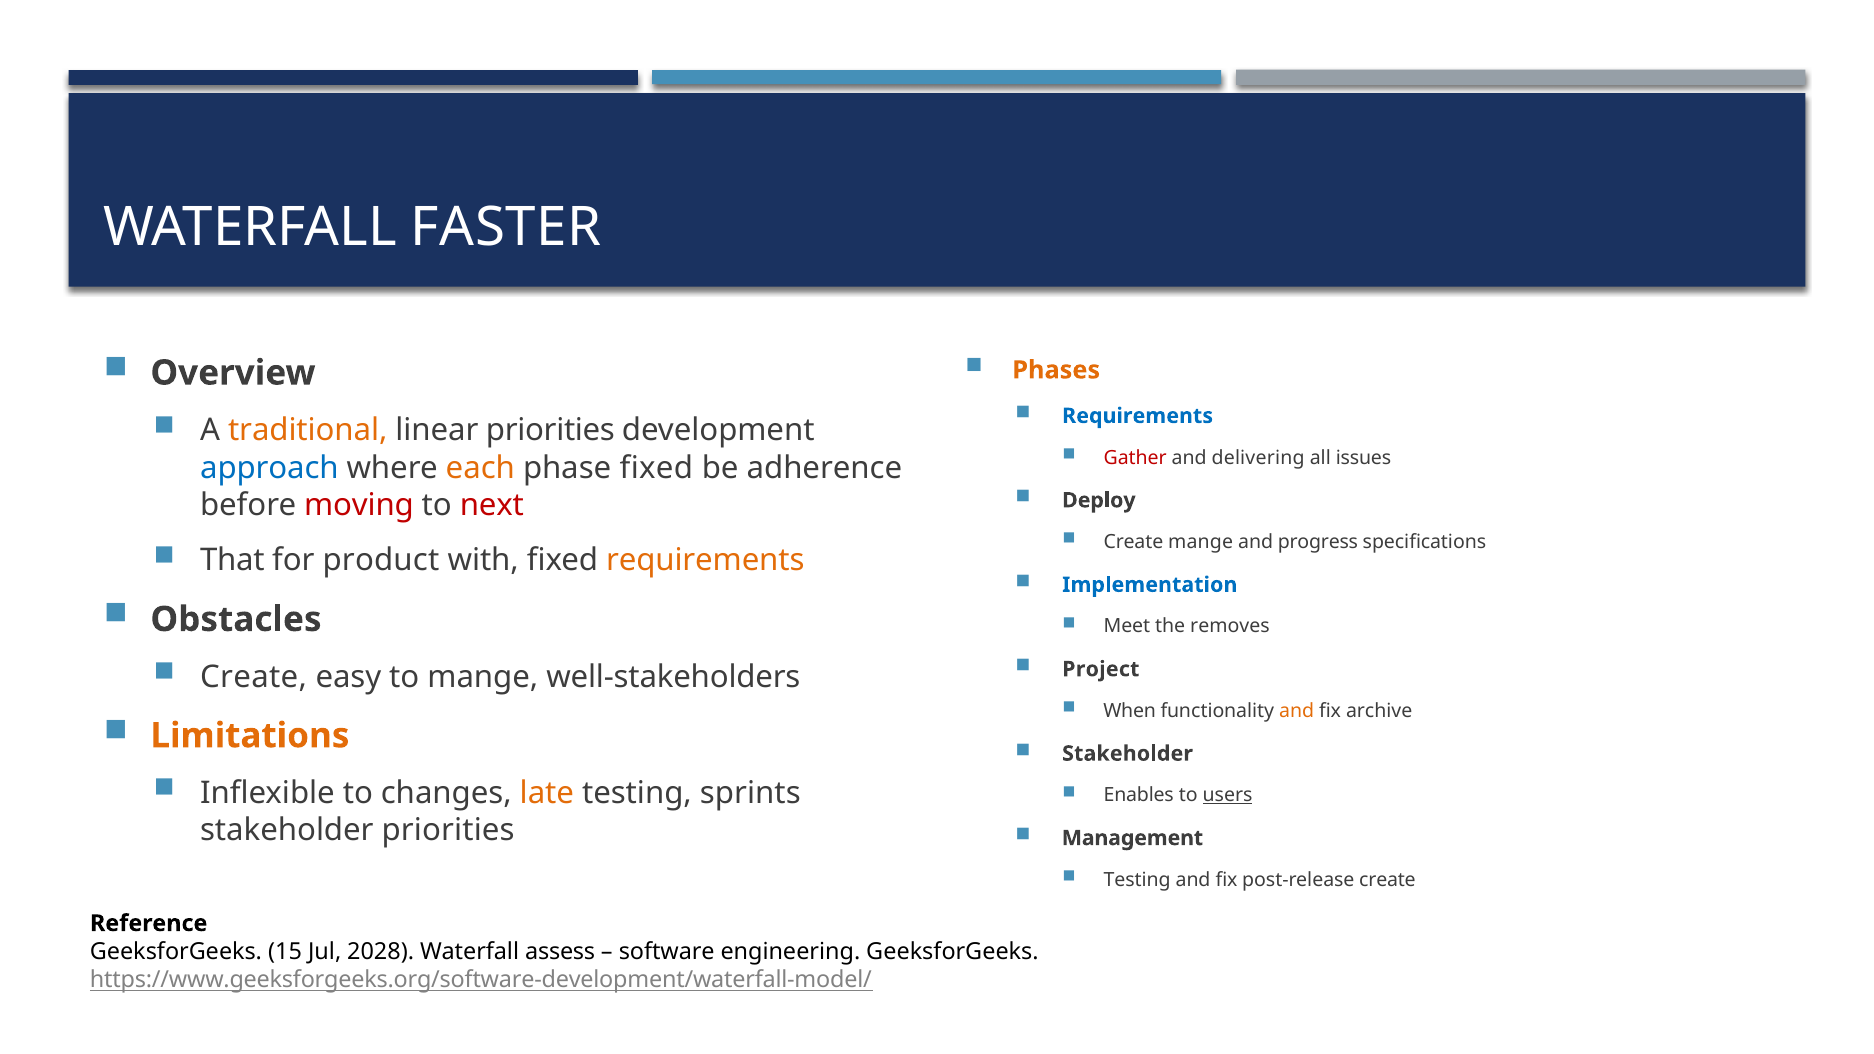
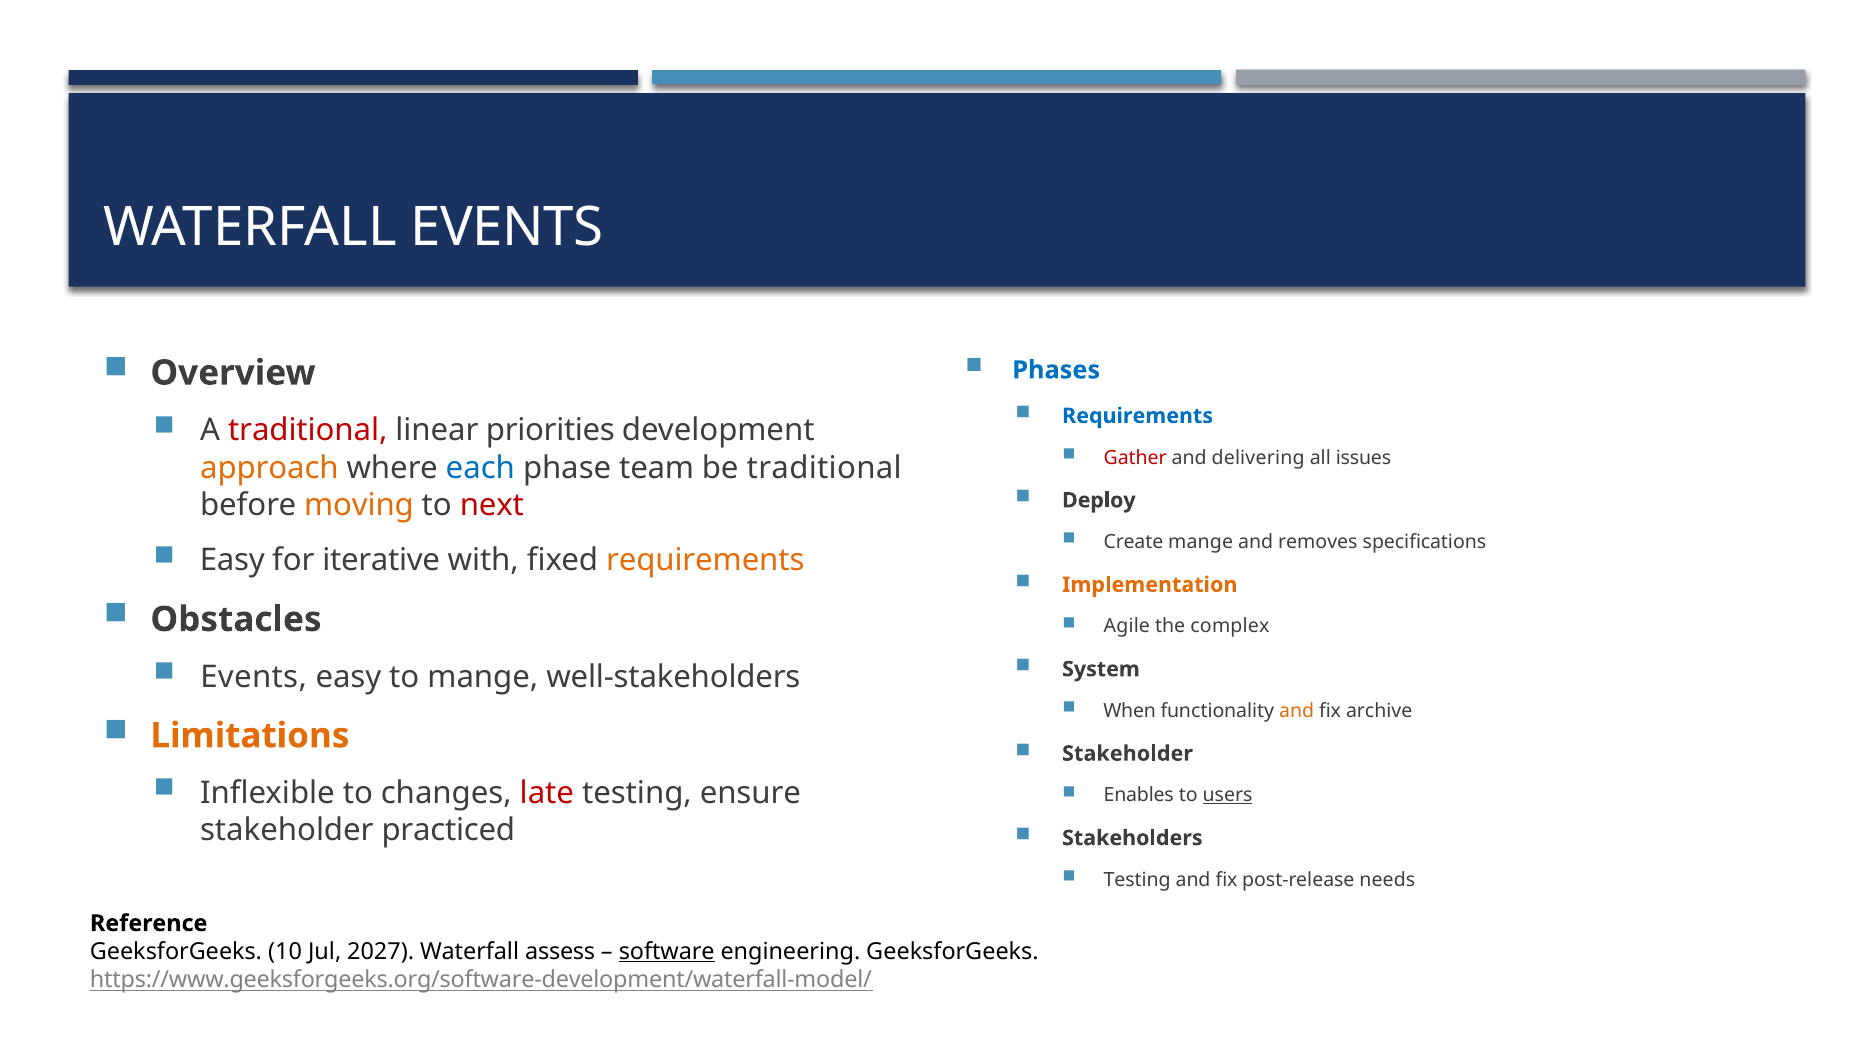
WATERFALL FASTER: FASTER -> EVENTS (507, 228)
Phases colour: orange -> blue (1056, 370)
traditional colour: orange -> red (308, 430)
approach colour: blue -> orange (269, 468)
each colour: orange -> blue (480, 468)
phase fixed: fixed -> team (657, 468)
be adherence: adherence -> traditional (824, 468)
moving colour: red -> orange (359, 505)
progress: progress -> removes (1318, 542)
That: That -> Easy (232, 561)
product: product -> iterative (381, 561)
Implementation colour: blue -> orange (1150, 585)
Meet: Meet -> Agile (1127, 627)
removes: removes -> complex (1230, 627)
Project: Project -> System (1101, 669)
Create: Create -> Events (254, 677)
late colour: orange -> red (547, 793)
sprints: sprints -> ensure (750, 793)
stakeholder priorities: priorities -> practiced (448, 831)
Management: Management -> Stakeholders (1132, 838)
post-release create: create -> needs (1387, 880)
15: 15 -> 10 (285, 952)
2028: 2028 -> 2027 (381, 952)
software underline: none -> present (667, 952)
